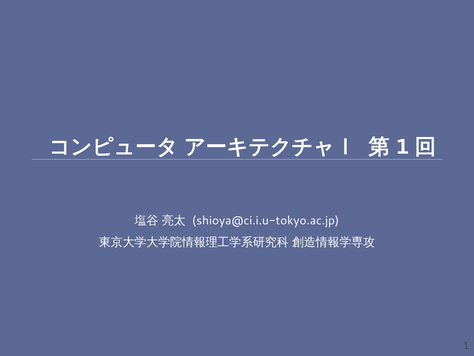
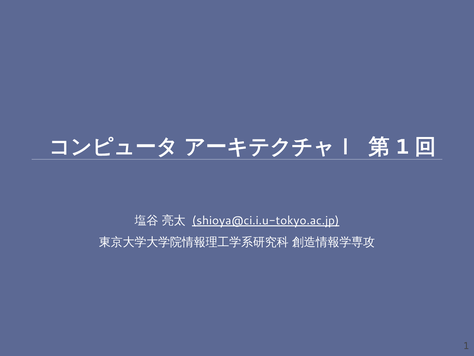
shioya@ci.i.u-tokyo.ac.jp underline: none -> present (266, 220)
